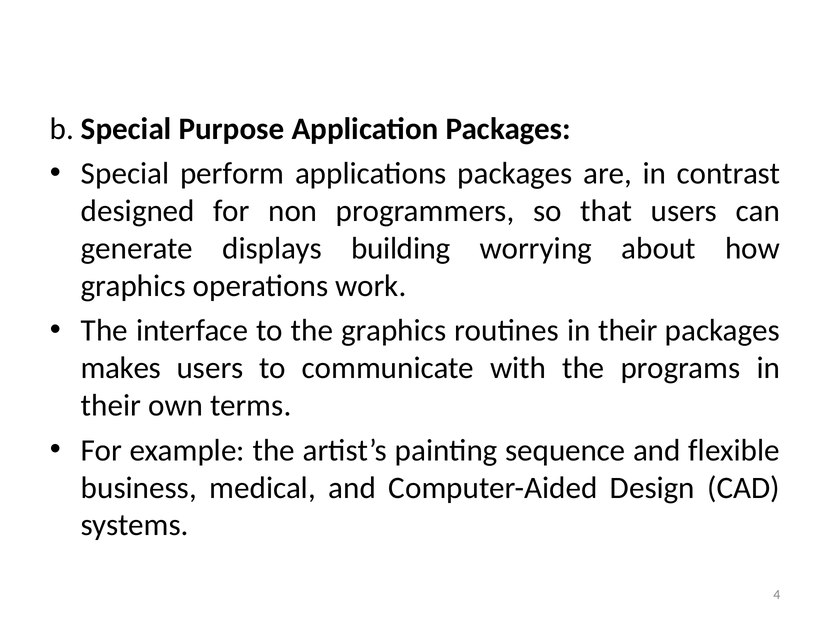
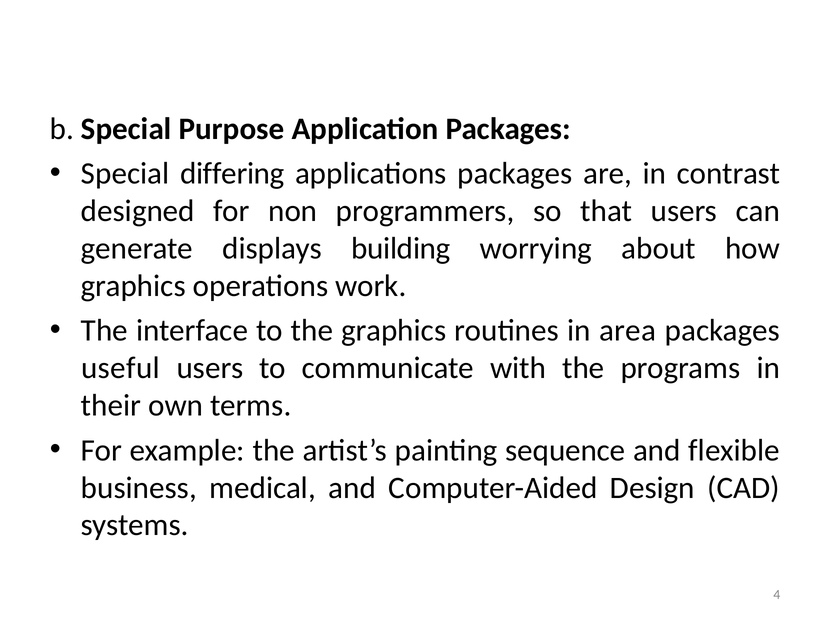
perform: perform -> differing (232, 174)
routines in their: their -> area (628, 330)
makes: makes -> useful (121, 368)
